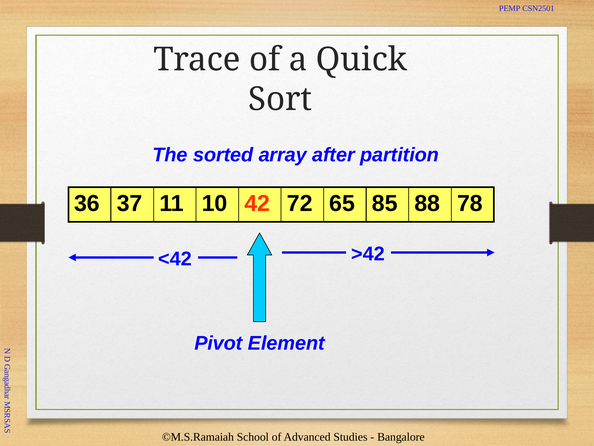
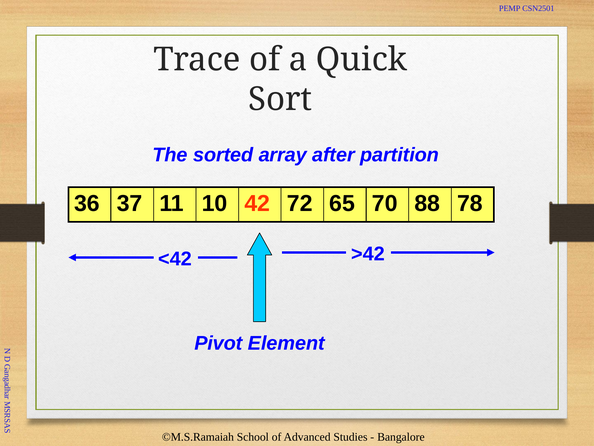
85: 85 -> 70 (385, 203)
